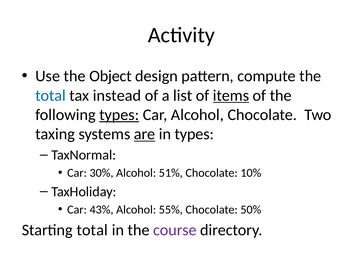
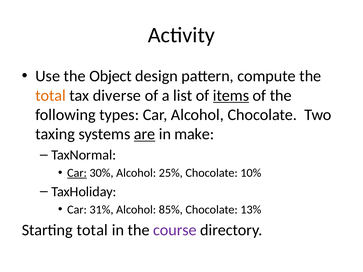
total colour: blue -> orange (51, 96)
instead: instead -> diverse (117, 96)
types underline: present -> none (119, 115)
in types: types -> make (194, 134)
Car underline: none -> present (77, 173)
51%: 51% -> 25% (171, 173)
43%: 43% -> 31% (101, 210)
55%: 55% -> 85% (171, 210)
50%: 50% -> 13% (251, 210)
